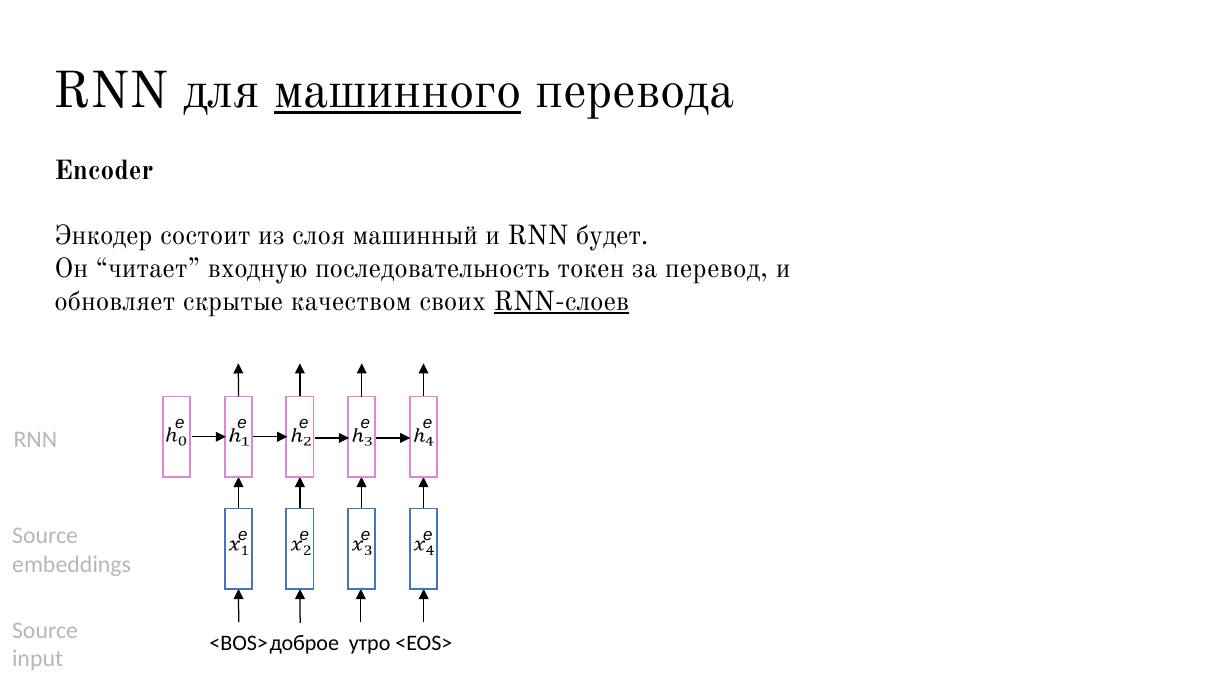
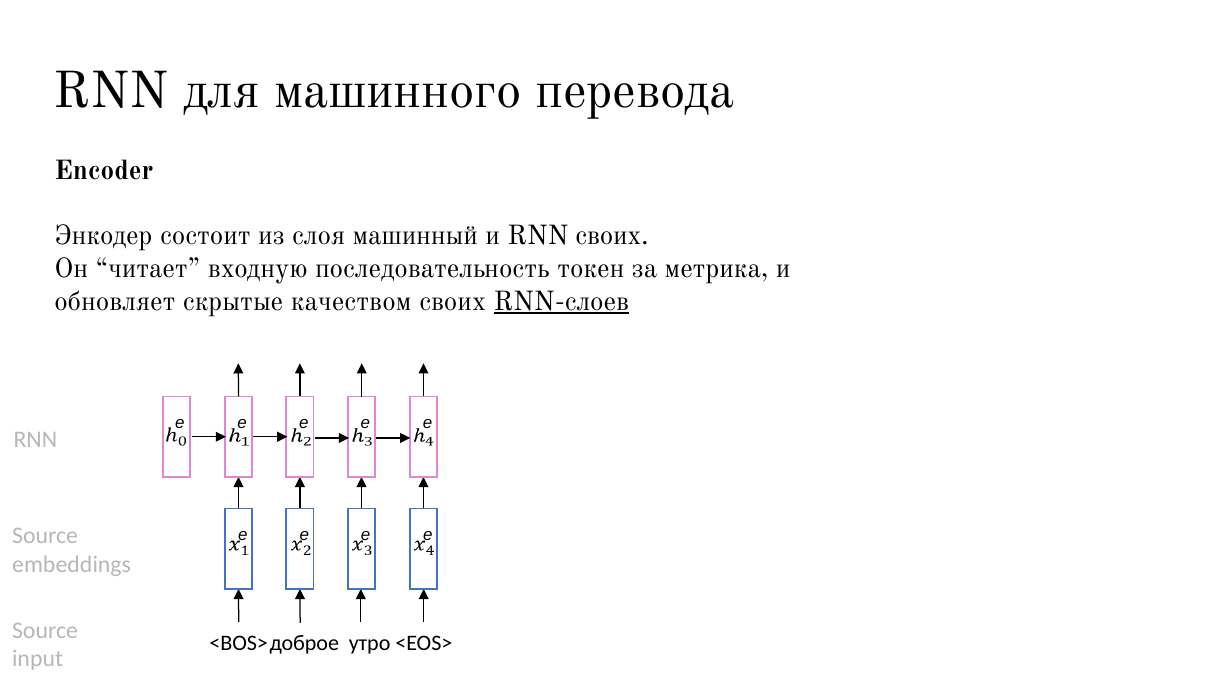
машинного underline: present -> none (398, 91)
RNN будет: будет -> своих (612, 236)
перевод: перевод -> метрика (717, 269)
